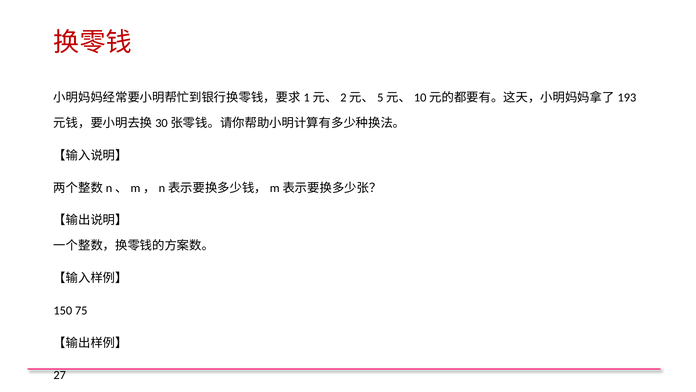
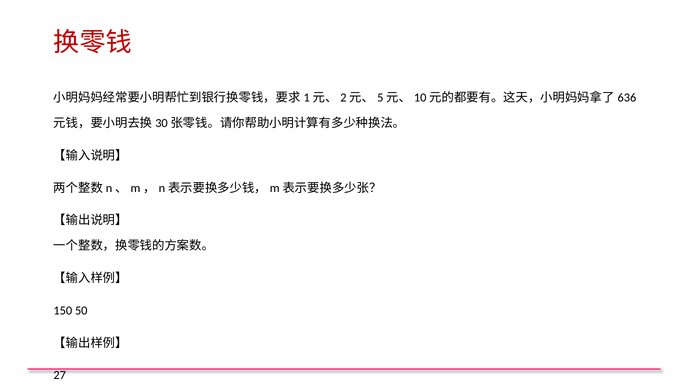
193: 193 -> 636 (627, 98)
75: 75 -> 50 (81, 310)
